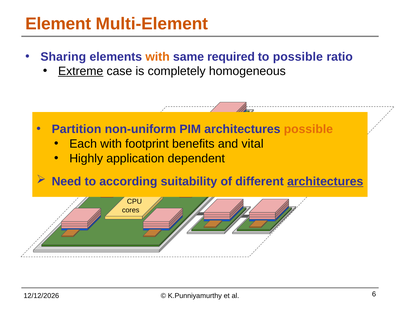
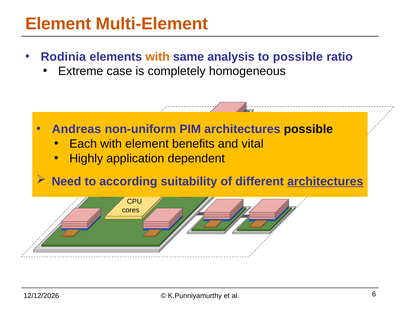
Sharing: Sharing -> Rodinia (63, 57)
required: required -> analysis (231, 57)
Extreme underline: present -> none (81, 71)
Partition: Partition -> Andreas (76, 129)
possible colour: orange -> black (308, 129)
with footprint: footprint -> element (147, 144)
